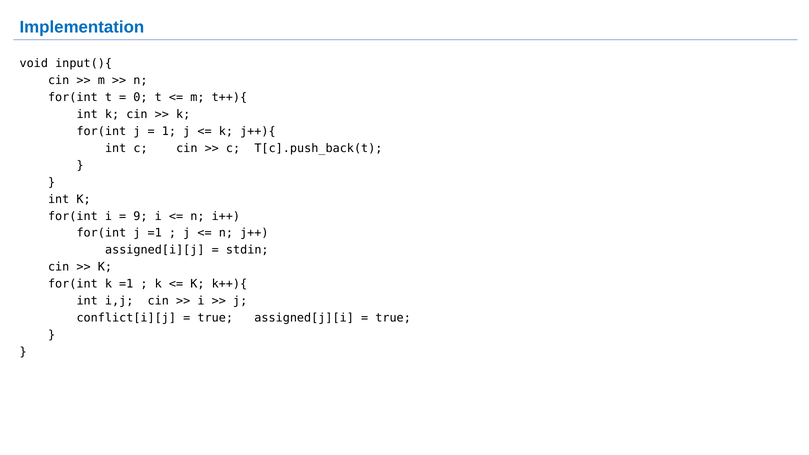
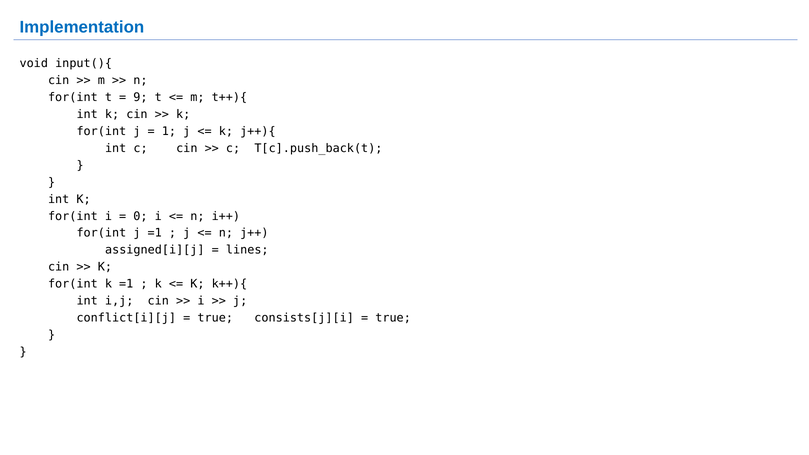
0: 0 -> 9 (140, 97)
9: 9 -> 0 (140, 216)
stdin: stdin -> lines (247, 250)
assigned[j][i: assigned[j][i -> consists[j][i (304, 318)
